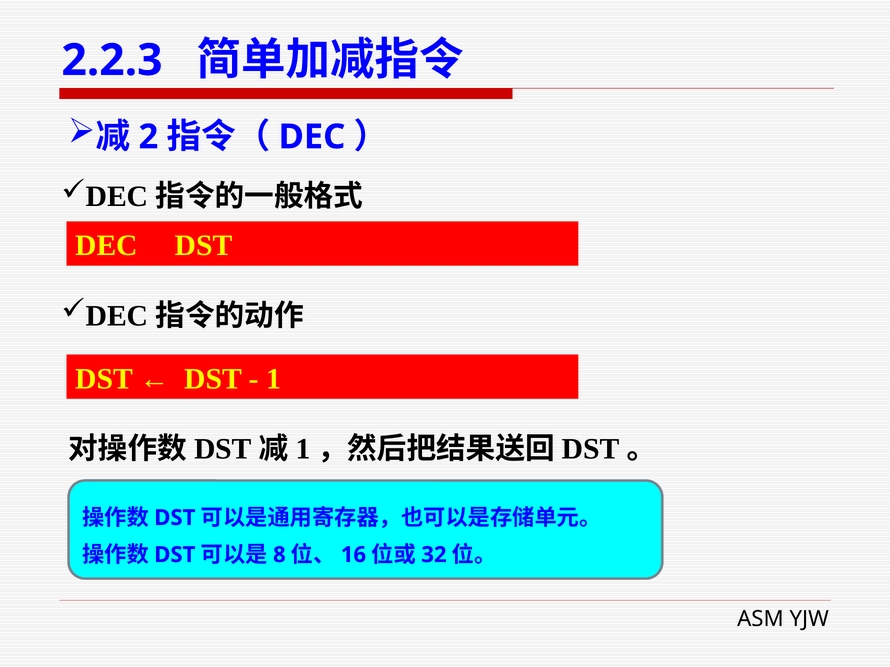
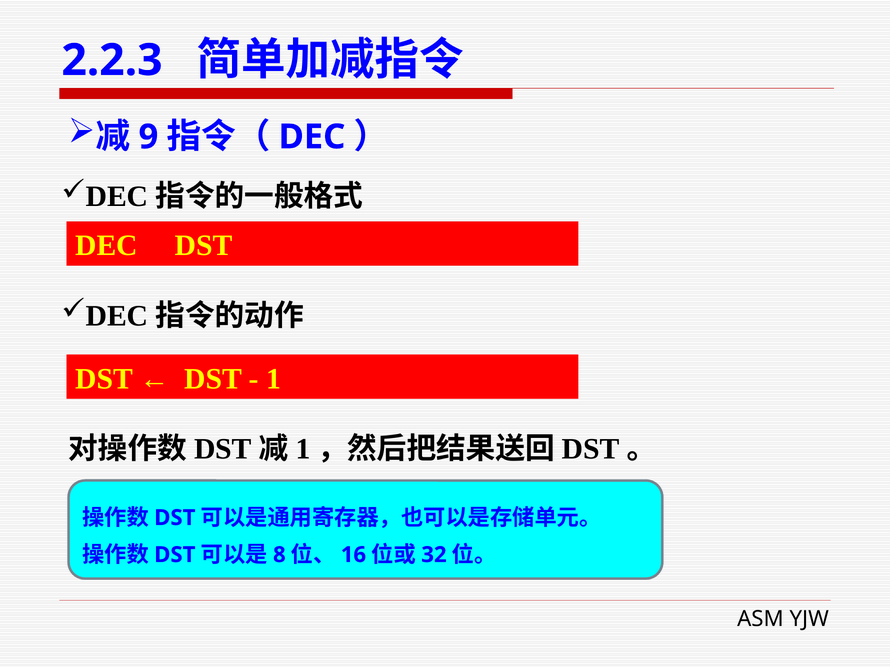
2: 2 -> 9 (148, 137)
